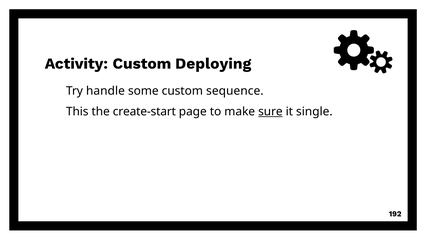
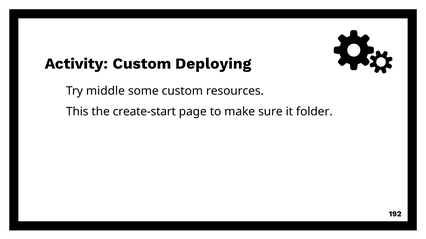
handle: handle -> middle (105, 91)
sequence: sequence -> resources (235, 91)
sure underline: present -> none (270, 112)
single: single -> folder (314, 112)
